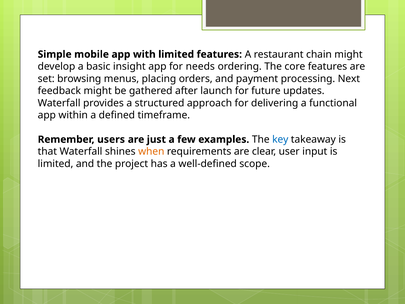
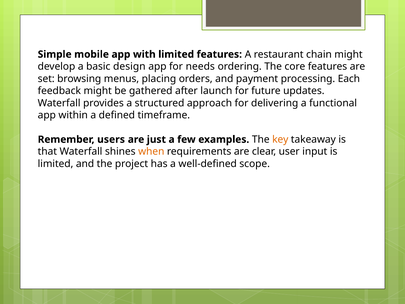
insight: insight -> design (129, 66)
Next: Next -> Each (349, 79)
key colour: blue -> orange (280, 139)
